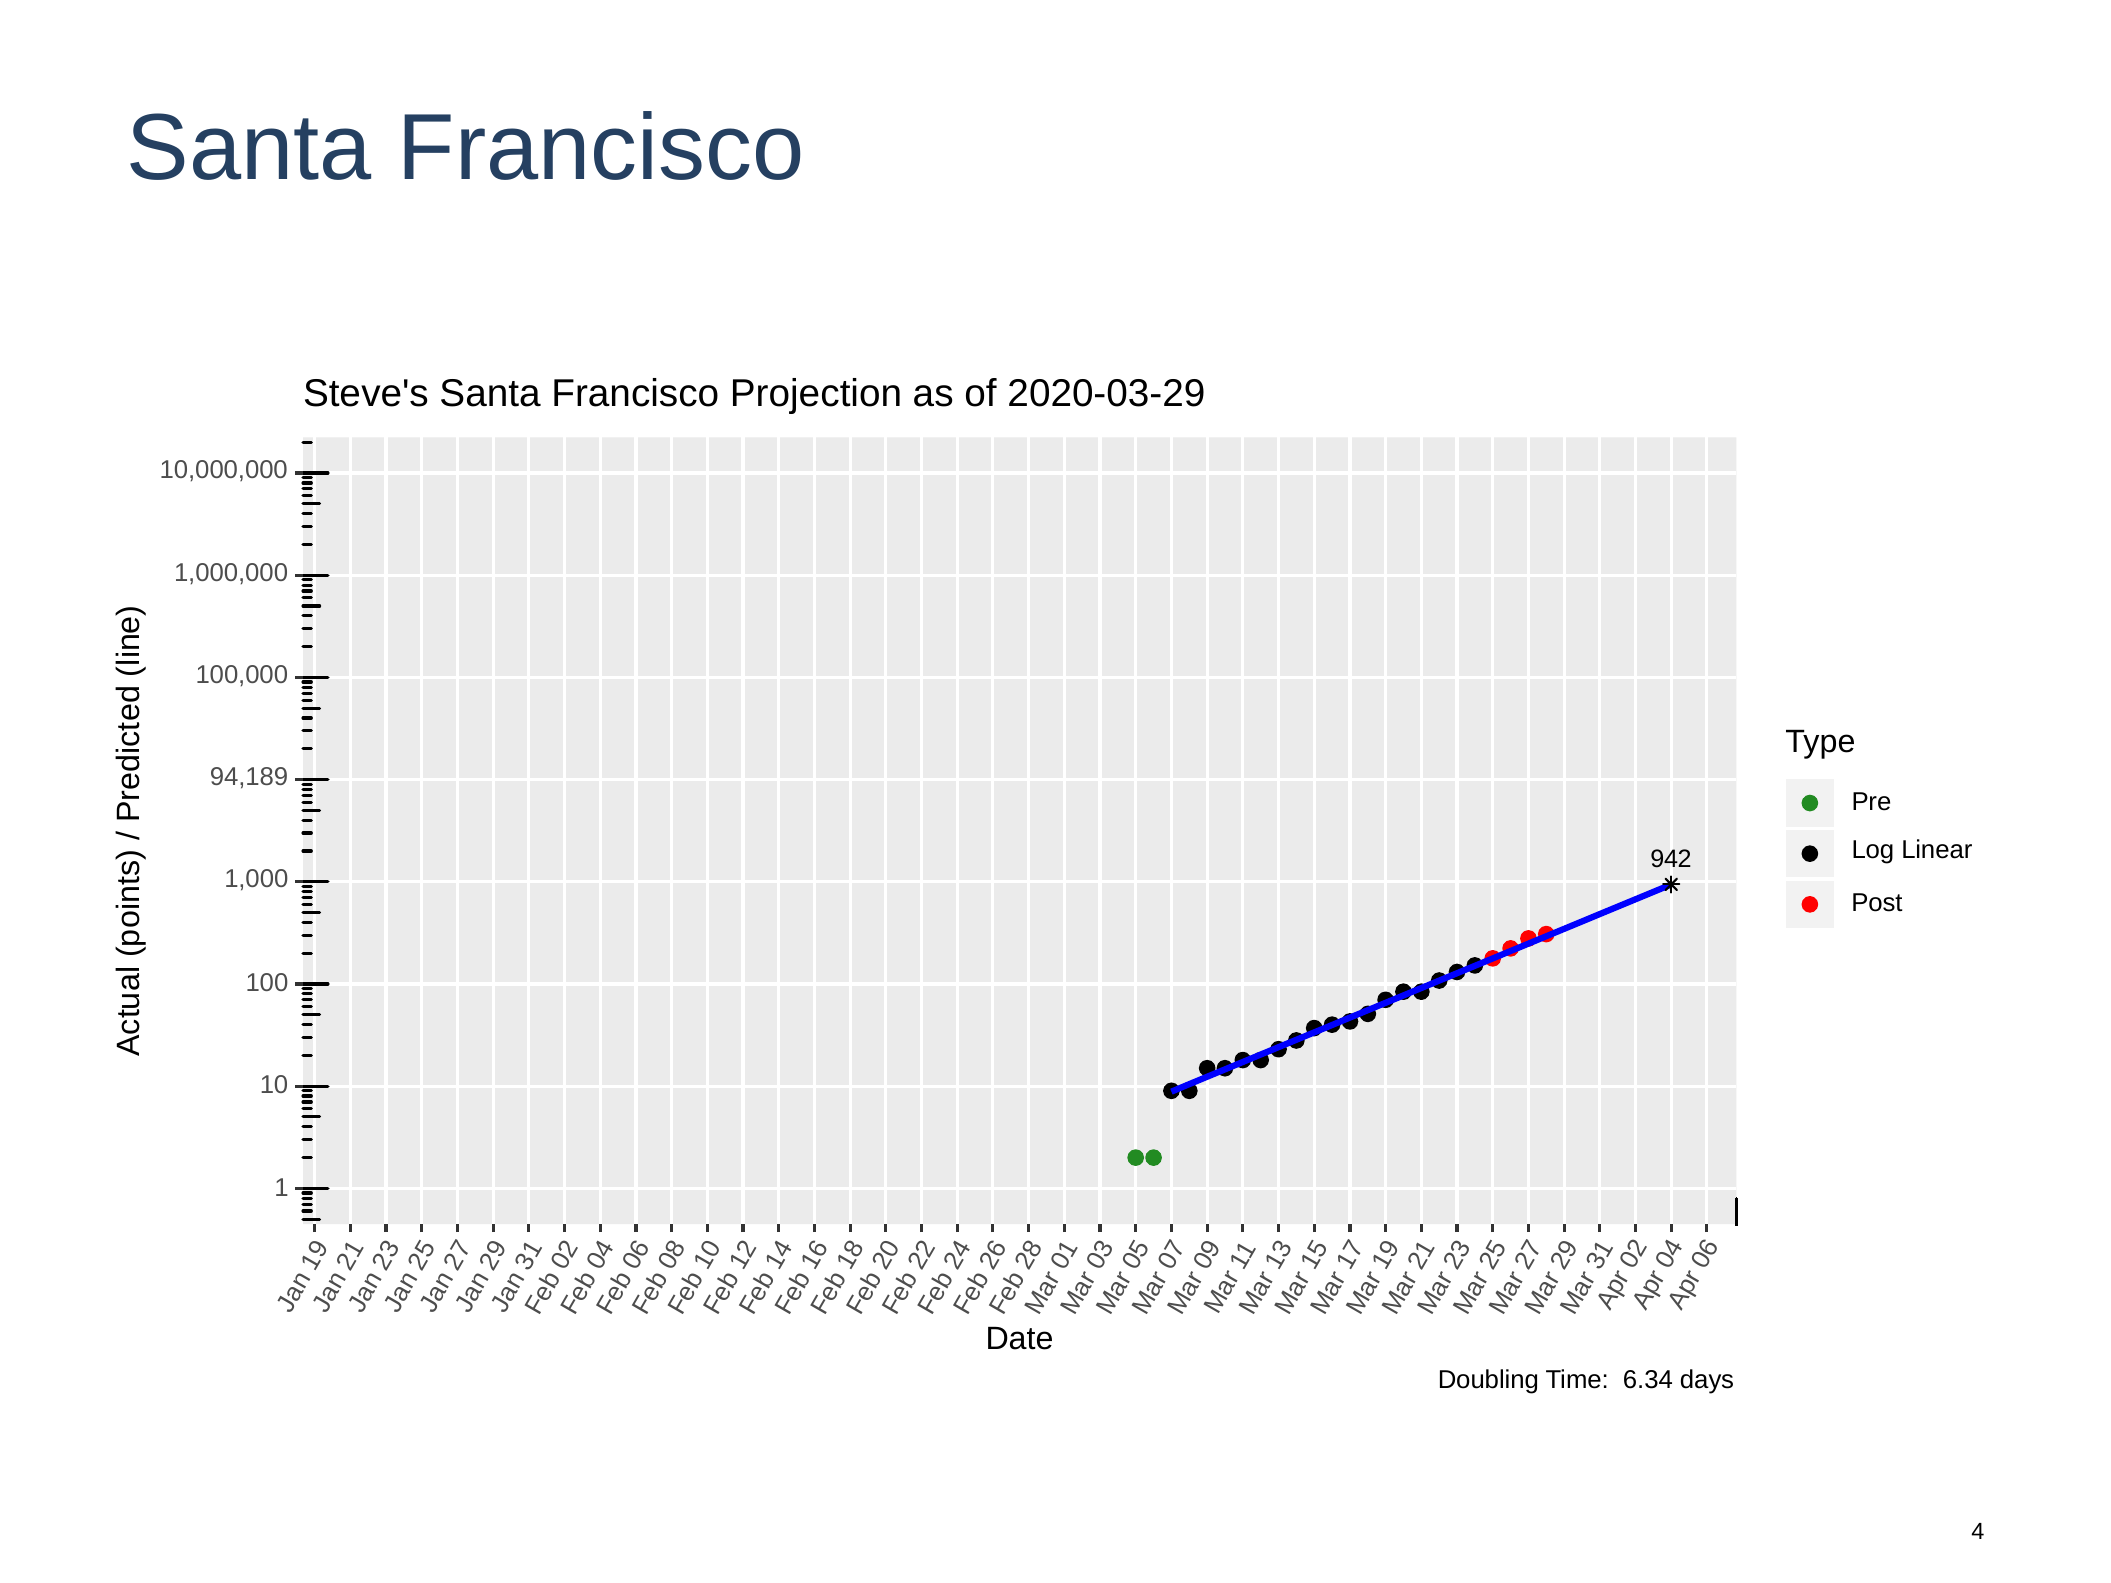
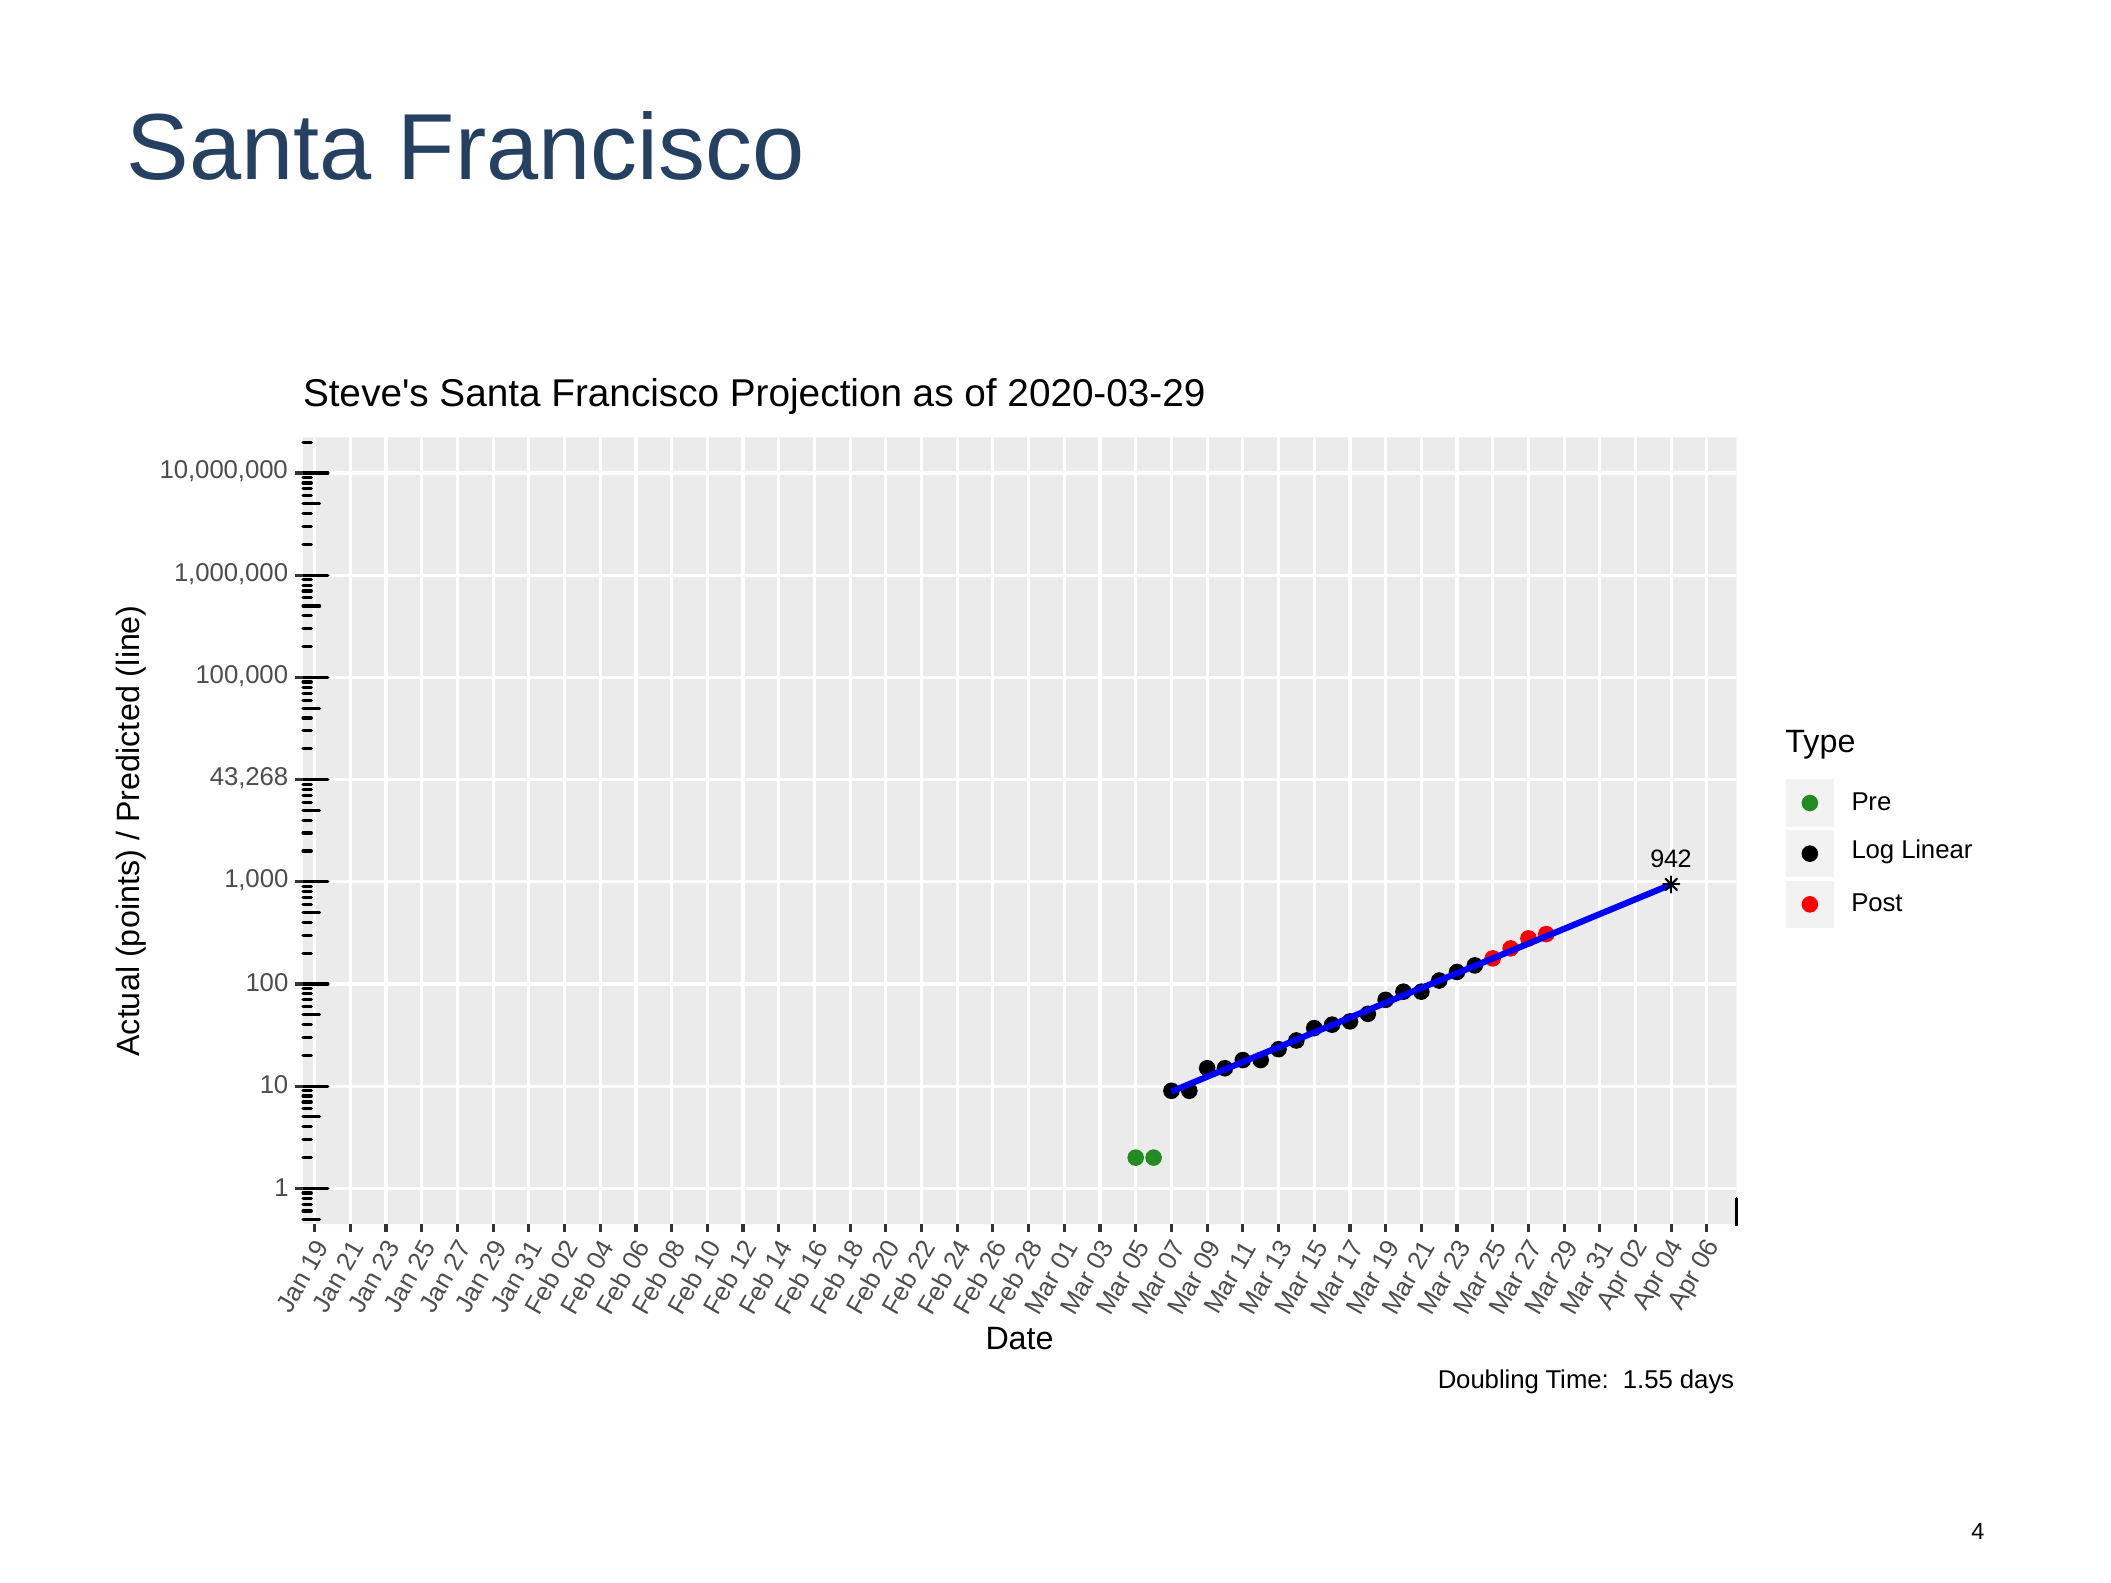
94,189: 94,189 -> 43,268 (249, 777)
6.34: 6.34 -> 1.55 (1648, 1380)
